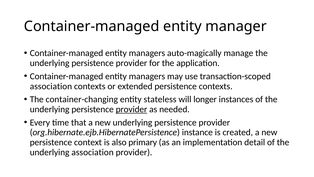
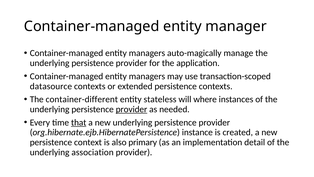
association: association -> datasource (51, 86)
container-changing: container-changing -> container-different (82, 99)
longer: longer -> where (205, 99)
that underline: none -> present (79, 122)
